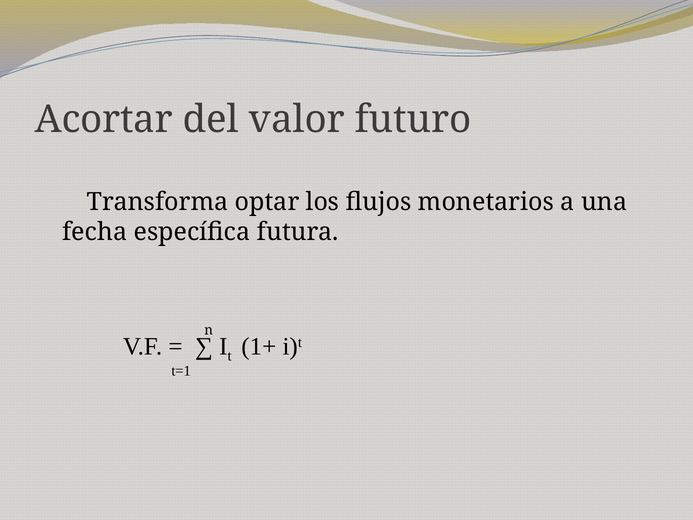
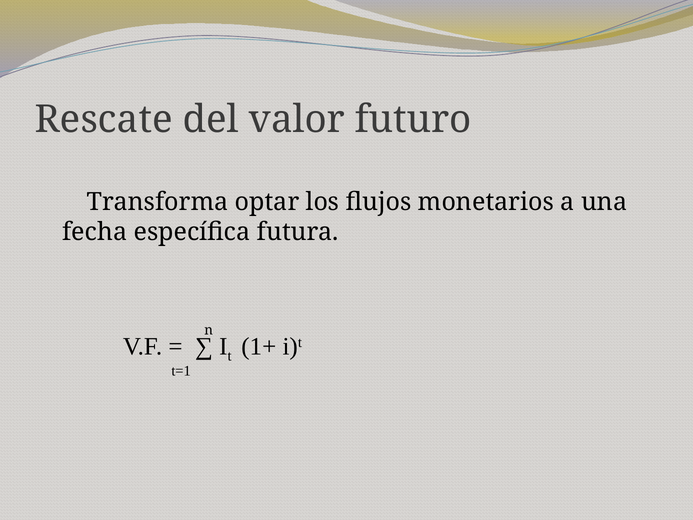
Acortar: Acortar -> Rescate (104, 120)
